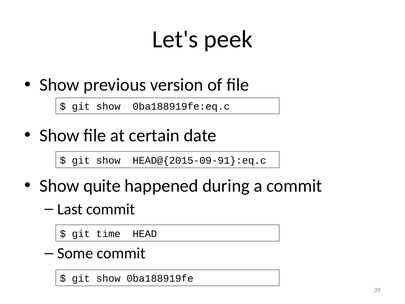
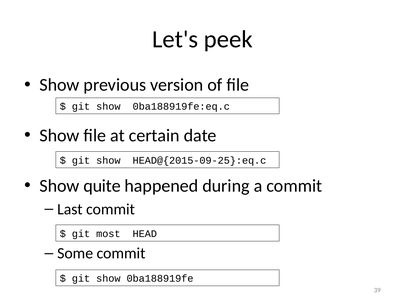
HEAD@{2015-09-91}:eq.c: HEAD@{2015-09-91}:eq.c -> HEAD@{2015-09-25}:eq.c (199, 160)
time: time -> most (108, 234)
